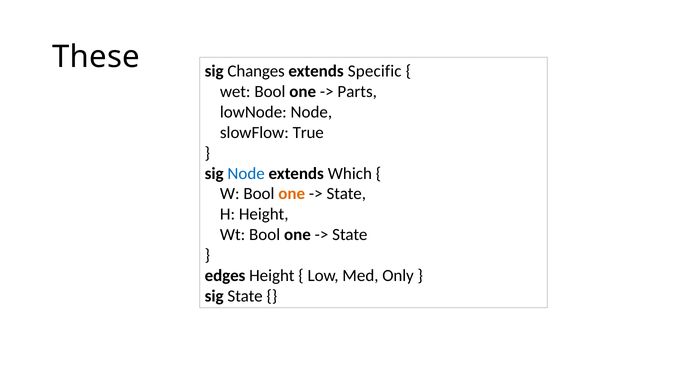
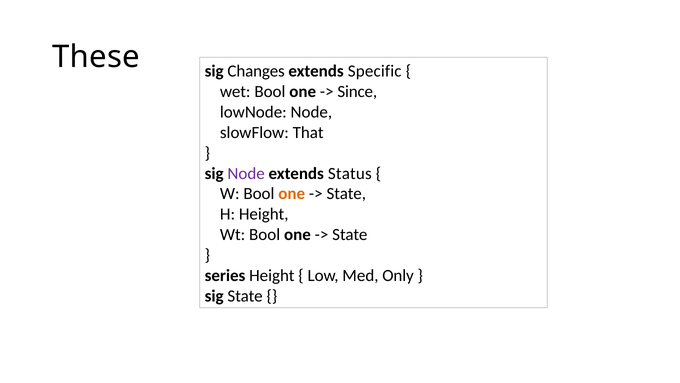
Parts: Parts -> Since (357, 92)
True: True -> That (308, 132)
Node colour: blue -> purple (246, 173)
Which: Which -> Status (350, 173)
edges: edges -> series (225, 275)
